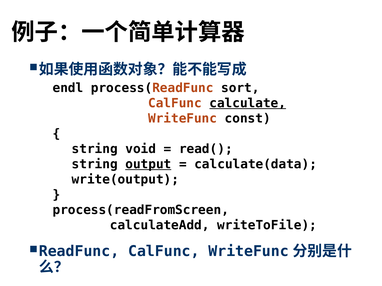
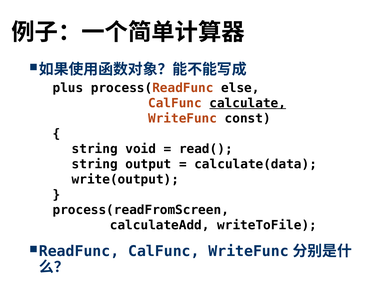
endl: endl -> plus (68, 88)
sort: sort -> else (240, 88)
output underline: present -> none (148, 164)
